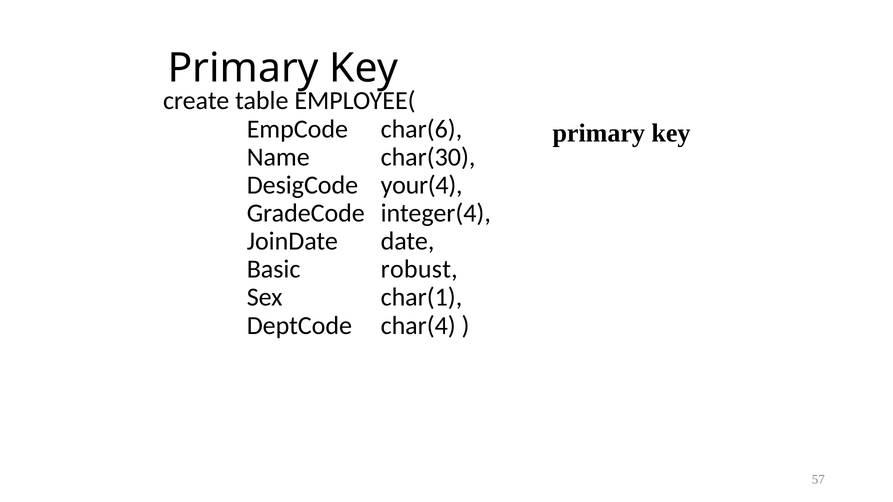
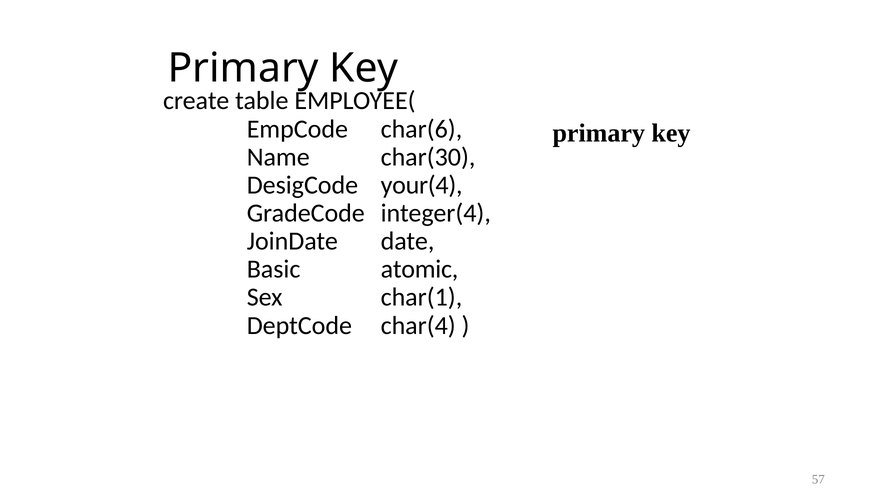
robust: robust -> atomic (419, 269)
